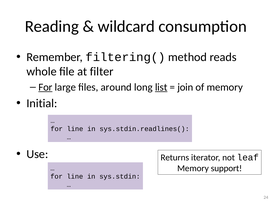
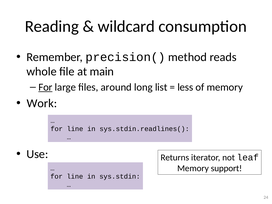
filtering(: filtering( -> precision( (125, 57)
filter: filter -> main (102, 72)
list underline: present -> none (161, 87)
join: join -> less (185, 87)
Initial: Initial -> Work (42, 103)
